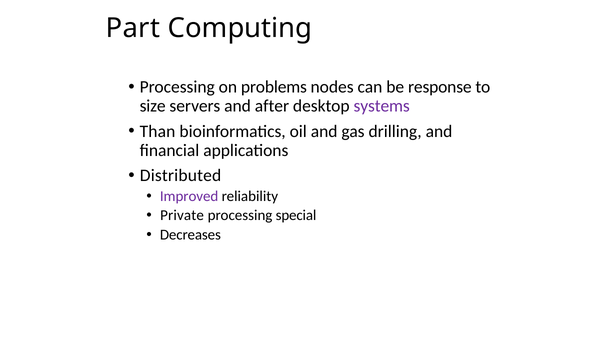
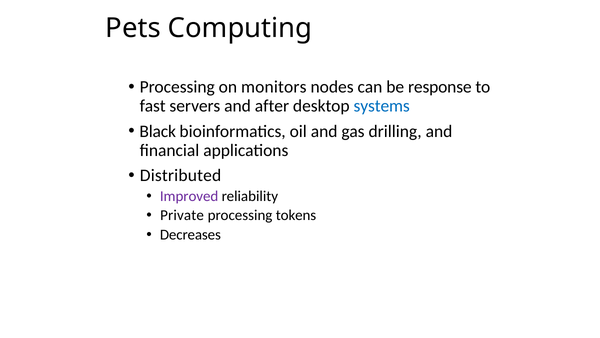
Part: Part -> Pets (133, 28)
problems: problems -> monitors (274, 87)
size: size -> fast (153, 106)
systems colour: purple -> blue (382, 106)
Than: Than -> Black (158, 131)
special: special -> tokens (296, 215)
